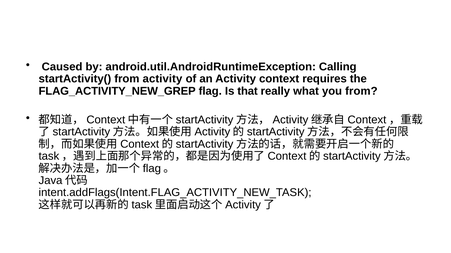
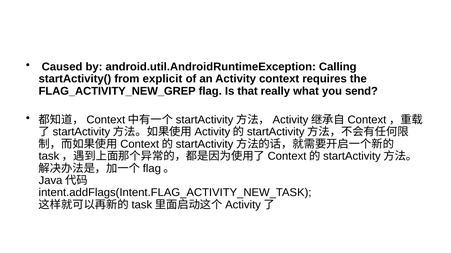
from activity: activity -> explicit (162, 79)
you from: from -> send (362, 91)
